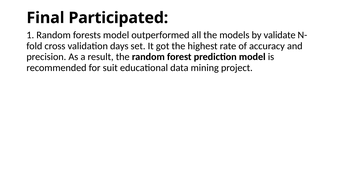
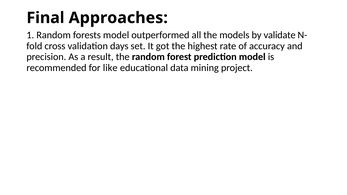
Participated: Participated -> Approaches (118, 18)
suit: suit -> like (110, 68)
